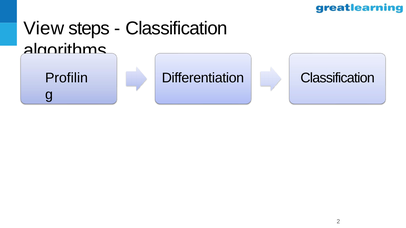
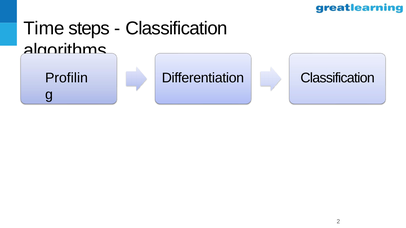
View: View -> Time (44, 28)
